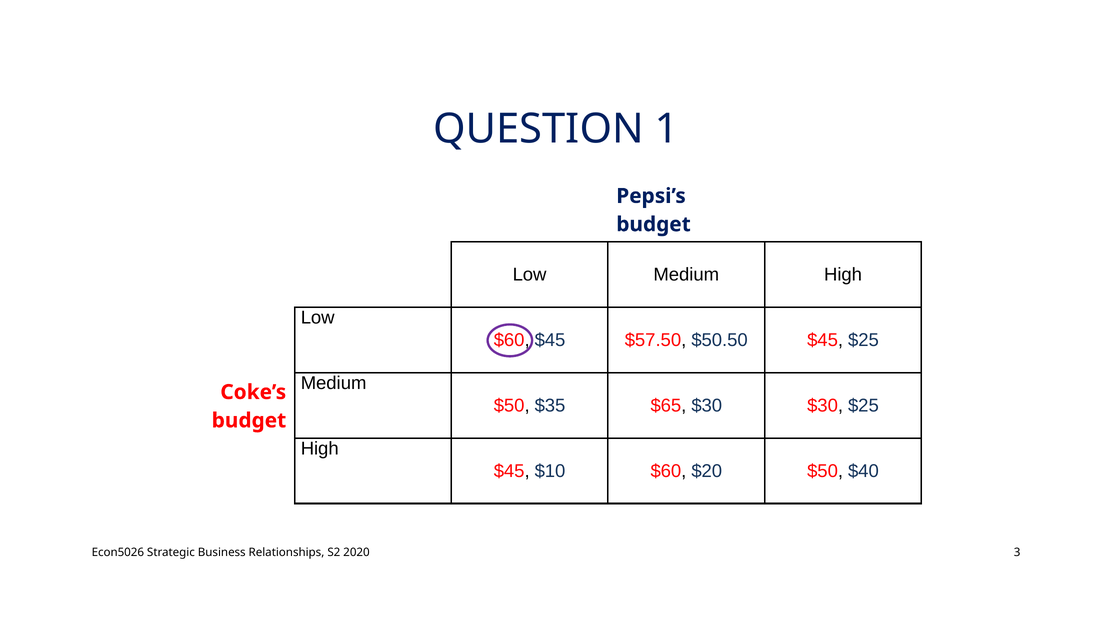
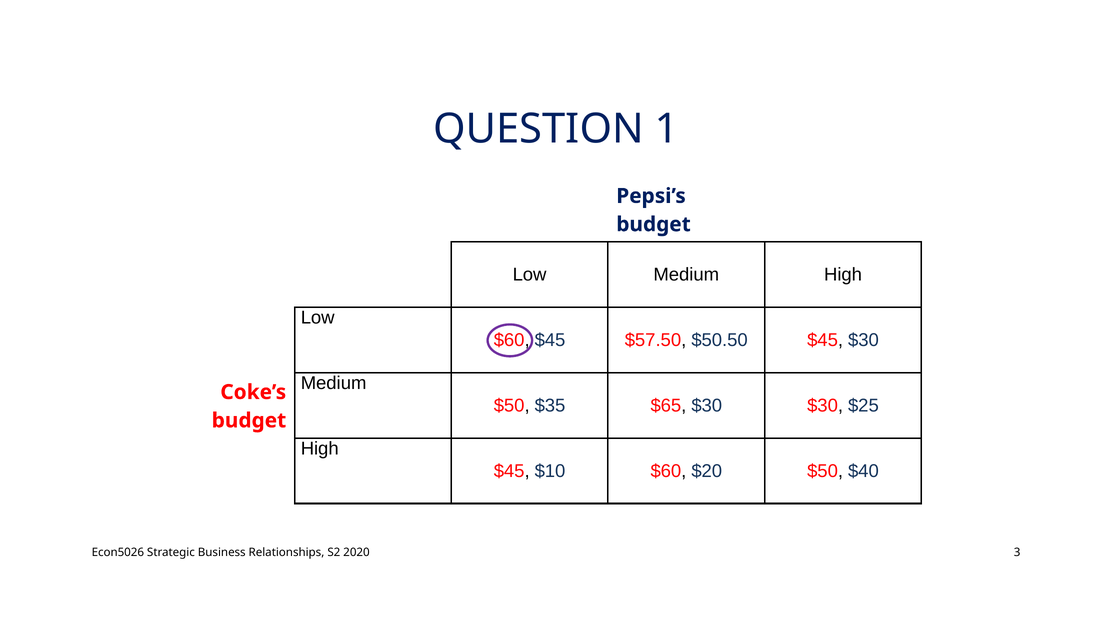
$45 $25: $25 -> $30 (863, 340)
